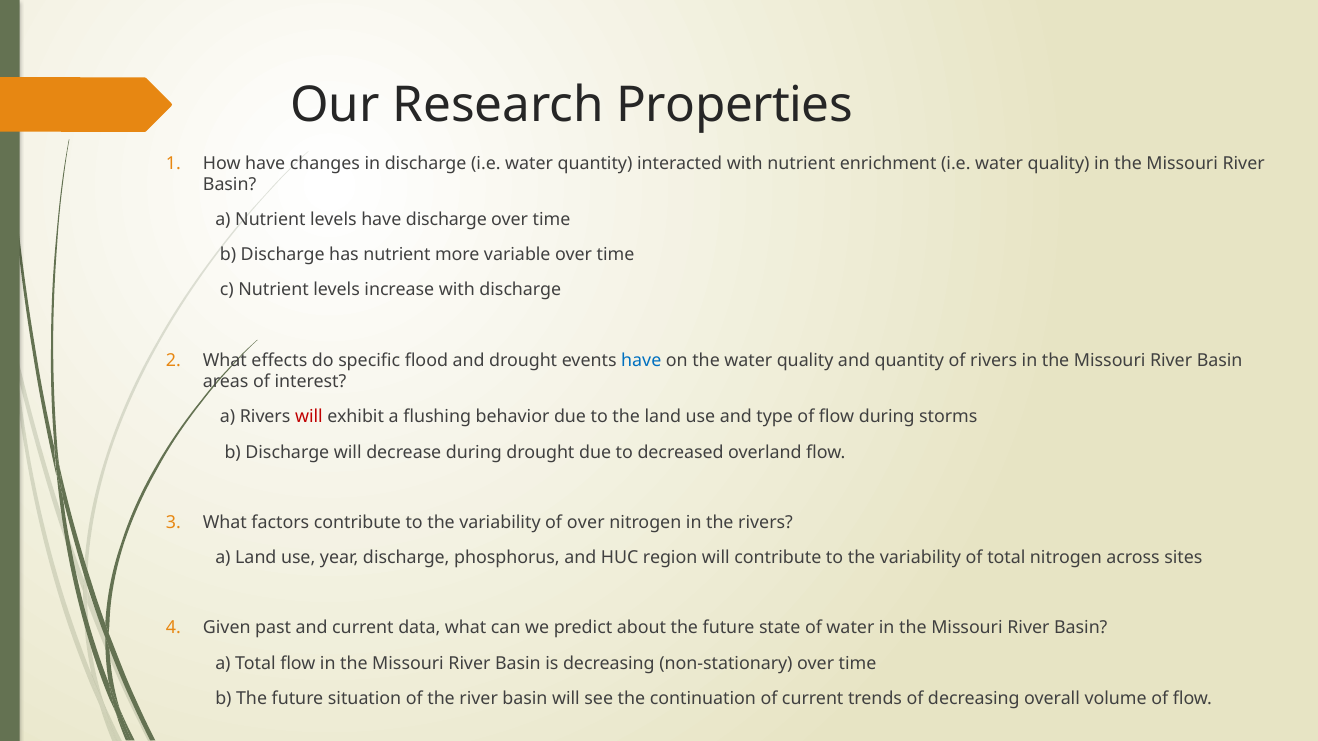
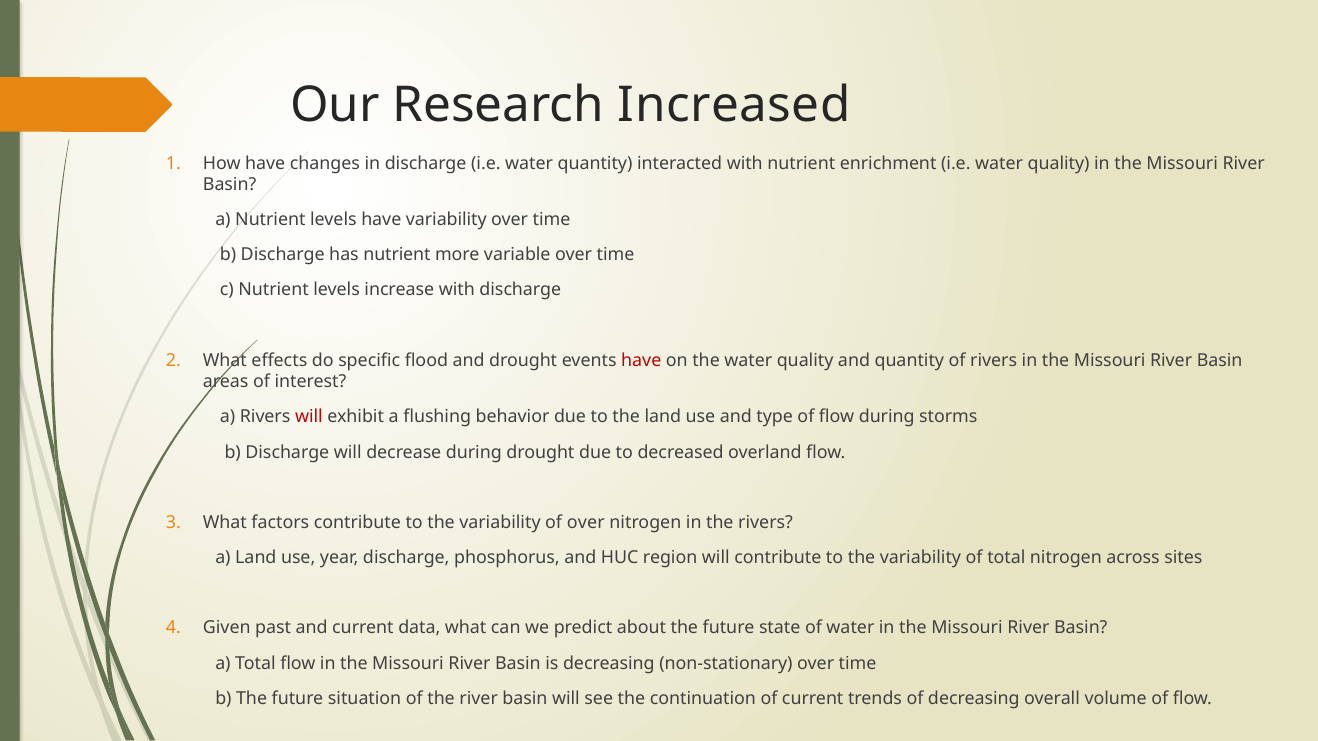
Properties: Properties -> Increased (734, 106)
have discharge: discharge -> variability (446, 220)
have colour: blue -> red (641, 361)
